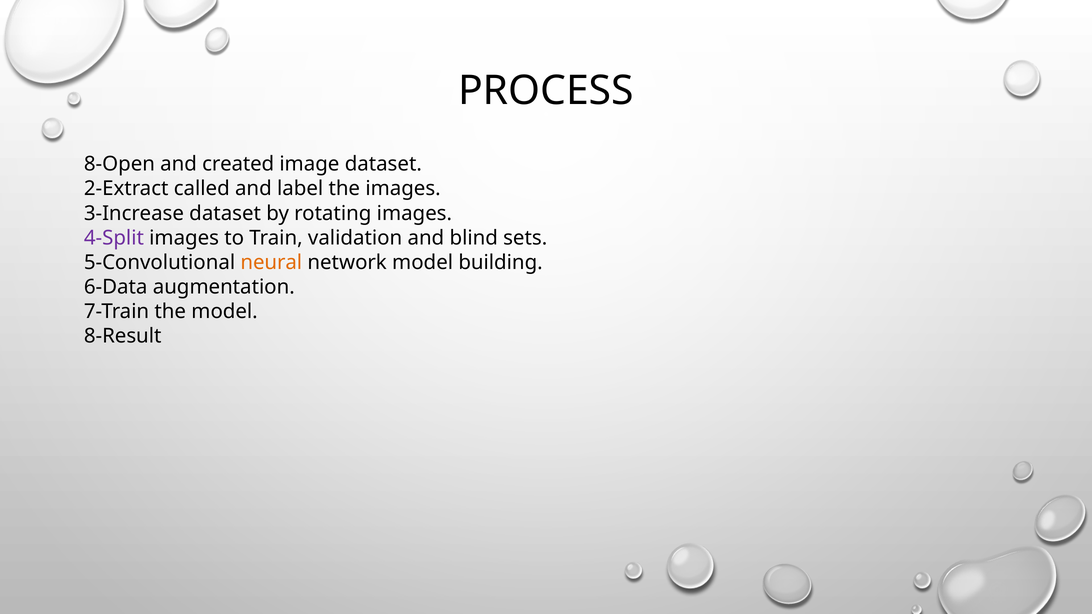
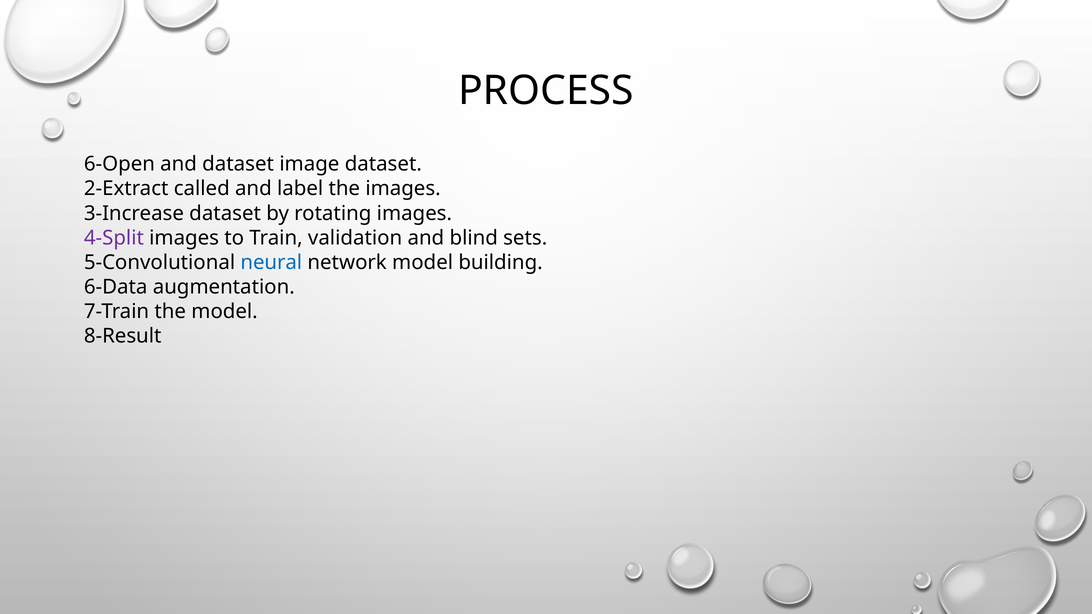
8-Open: 8-Open -> 6-Open (119, 164)
and created: created -> dataset (238, 164)
neural colour: orange -> blue (271, 263)
